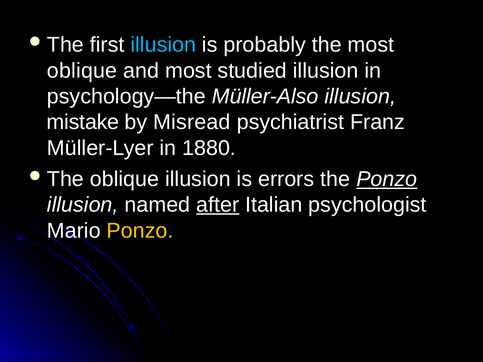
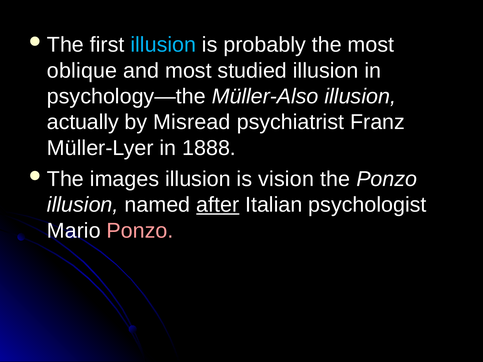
mistake: mistake -> actually (83, 122)
1880: 1880 -> 1888 (209, 148)
oblique: oblique -> images (125, 179)
errors: errors -> vision (286, 179)
Ponzo underline: present -> none (387, 179)
Ponzo colour: yellow -> pink (140, 231)
